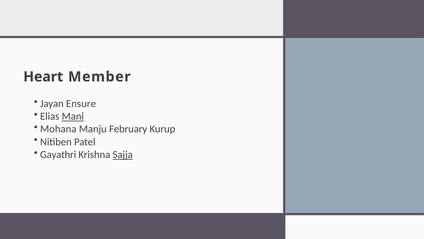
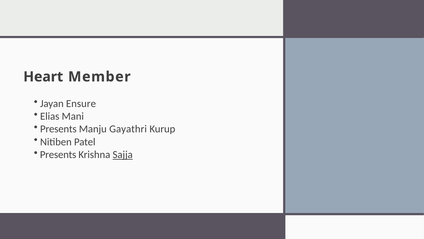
Mani underline: present -> none (73, 116)
Mohana: Mohana -> Presents (58, 129)
February: February -> Gayathri (128, 129)
Gayathri: Gayathri -> Presents (58, 154)
